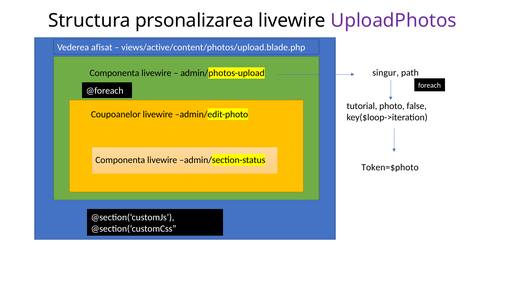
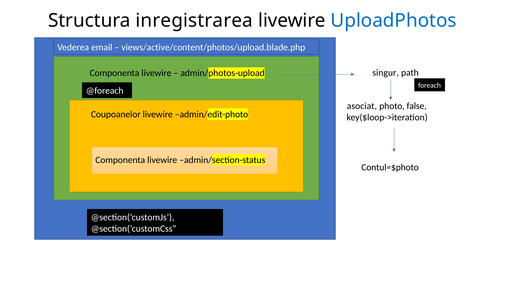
prsonalizarea: prsonalizarea -> inregistrarea (194, 20)
UploadPhotos colour: purple -> blue (394, 20)
afisat: afisat -> email (102, 47)
tutorial: tutorial -> asociat (362, 106)
Token=$photo: Token=$photo -> Contul=$photo (390, 167)
